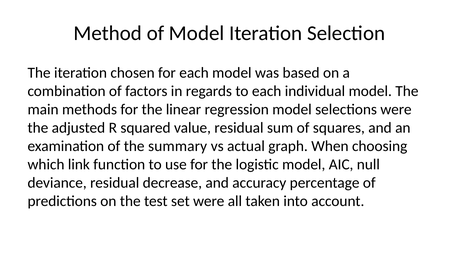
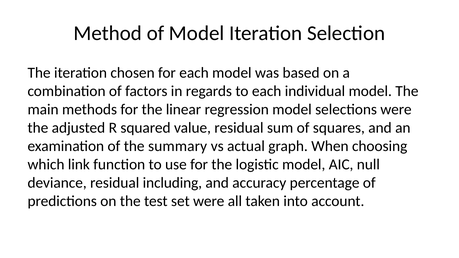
decrease: decrease -> including (172, 183)
